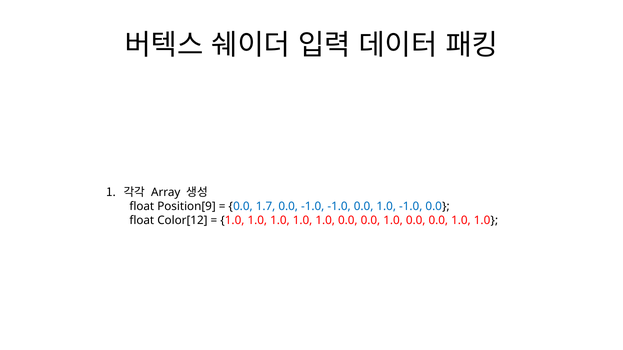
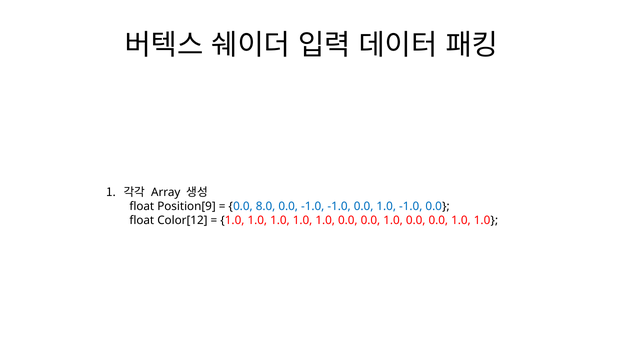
1.7: 1.7 -> 8.0 (266, 207)
